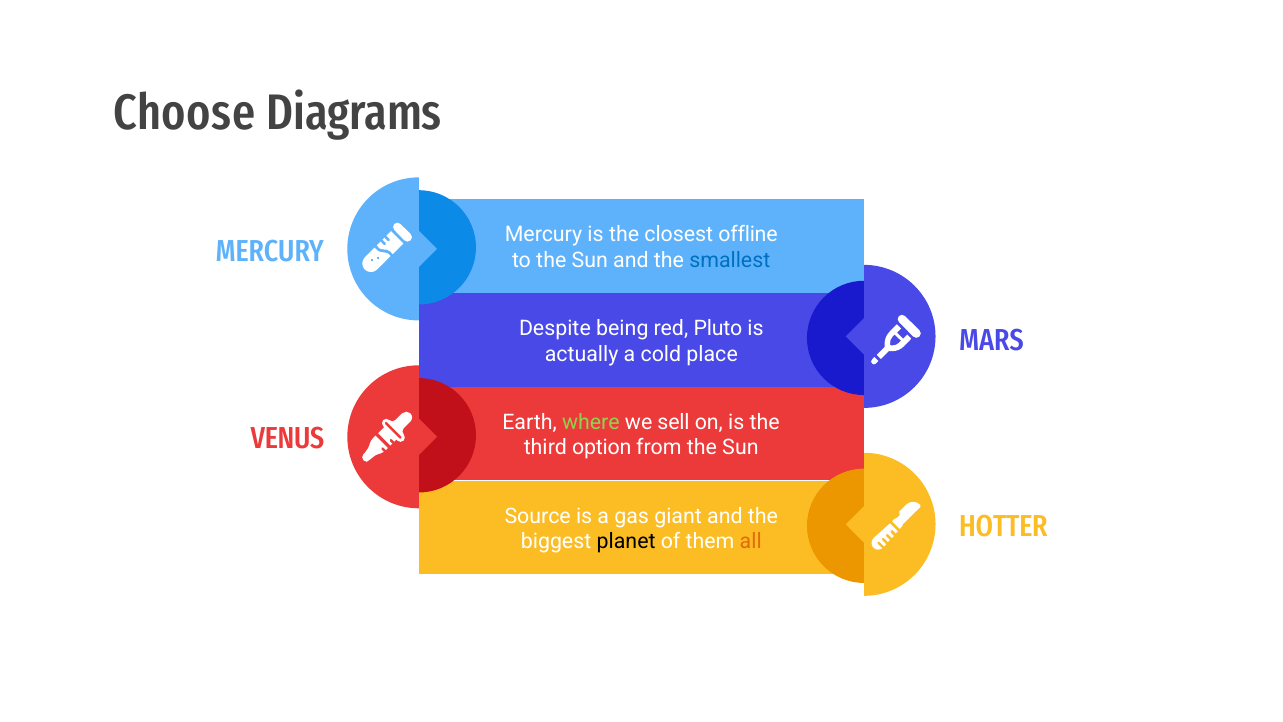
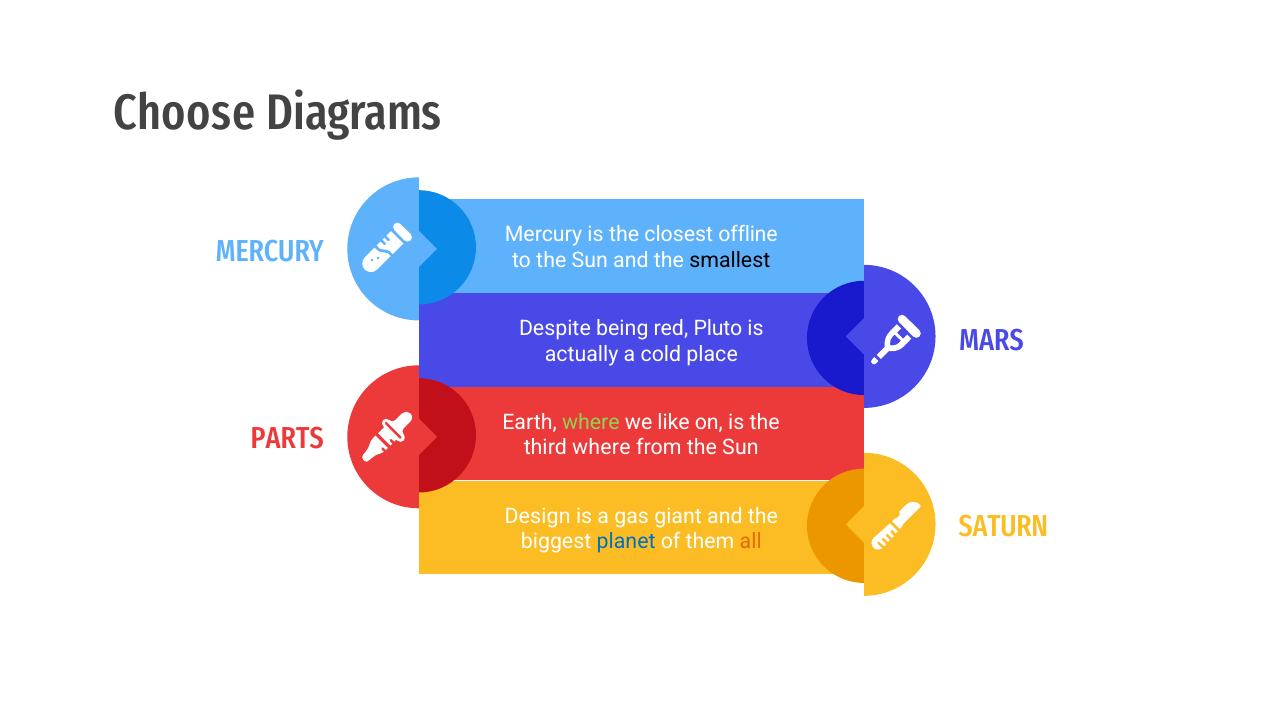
smallest colour: blue -> black (730, 260)
sell: sell -> like (674, 422)
VENUS: VENUS -> PARTS (287, 439)
third option: option -> where (601, 448)
Source: Source -> Design (538, 516)
HOTTER: HOTTER -> SATURN (1003, 526)
planet colour: black -> blue (626, 542)
